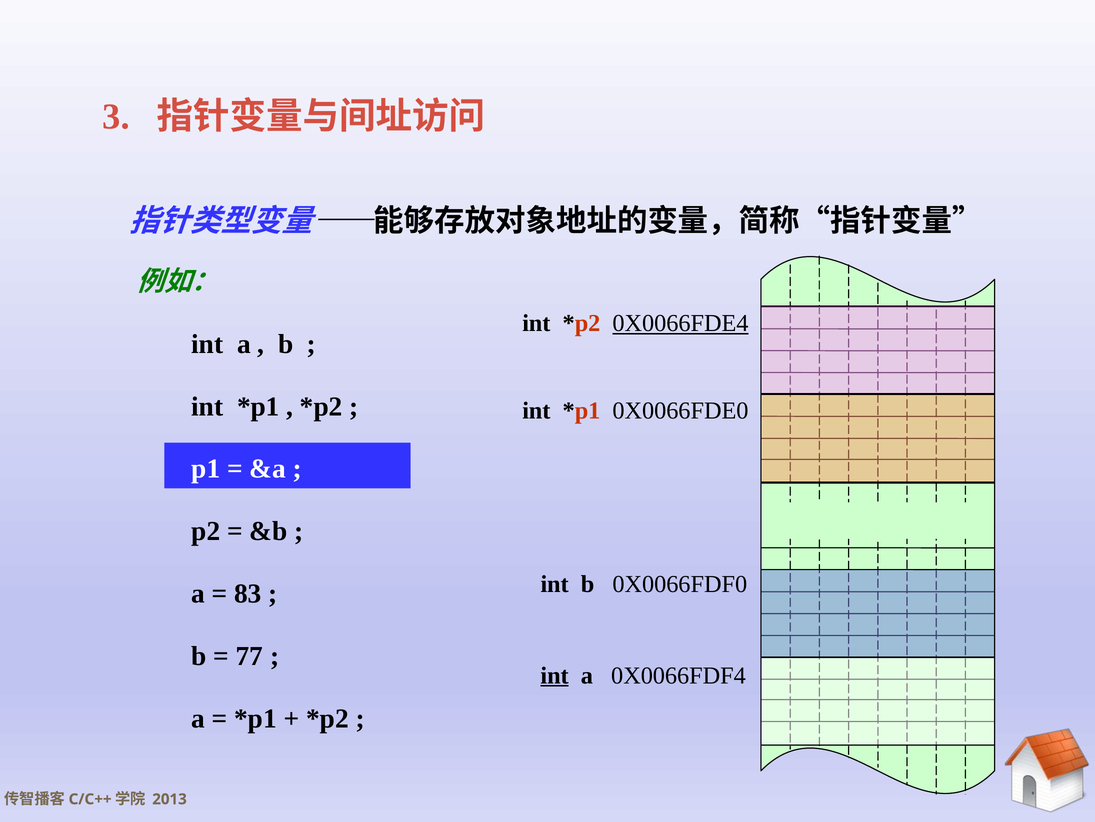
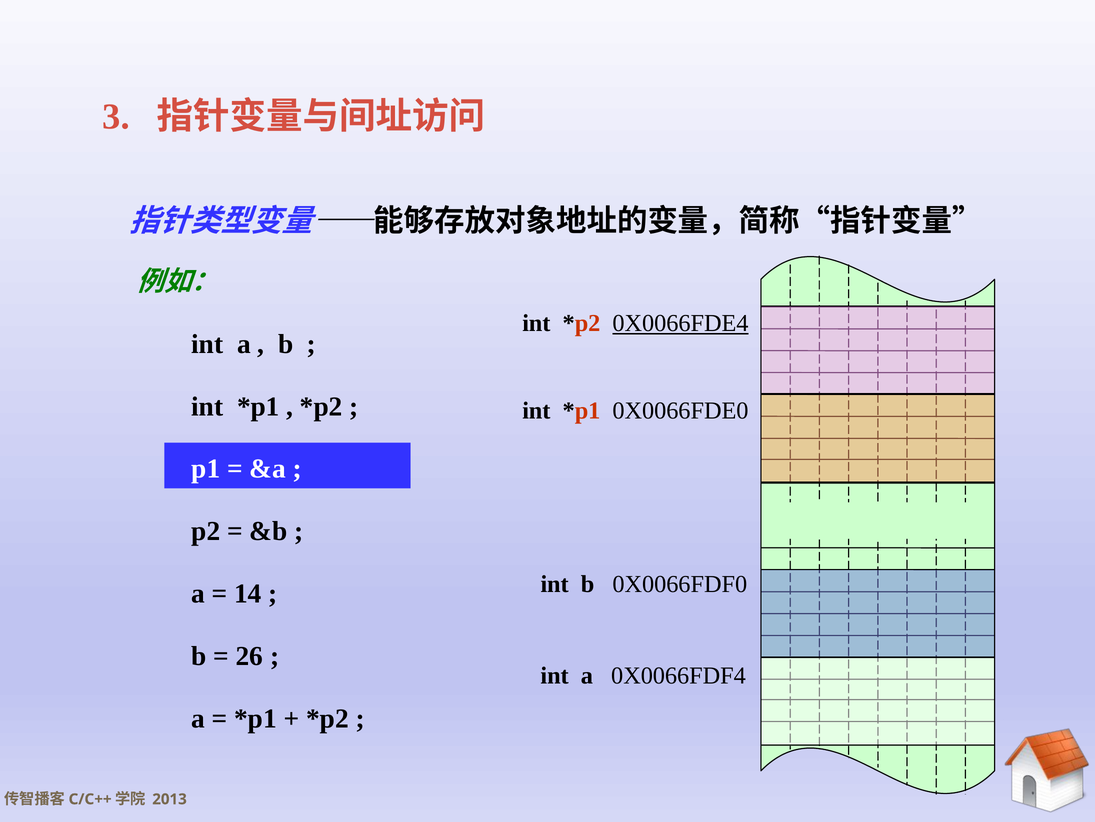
83: 83 -> 14 (248, 593)
77: 77 -> 26 (249, 656)
int underline: present -> none (555, 675)
